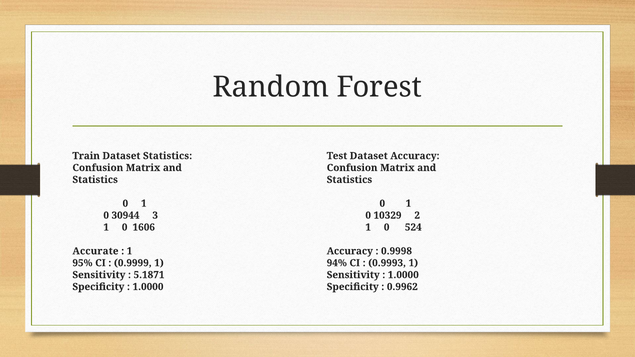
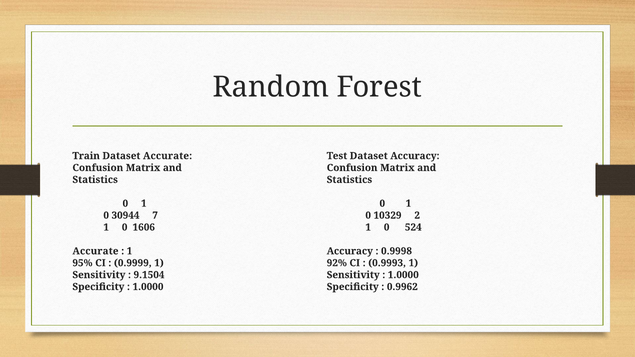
Dataset Statistics: Statistics -> Accurate (168, 156)
3: 3 -> 7 (155, 215)
94%: 94% -> 92% (337, 263)
5.1871: 5.1871 -> 9.1504 (149, 275)
